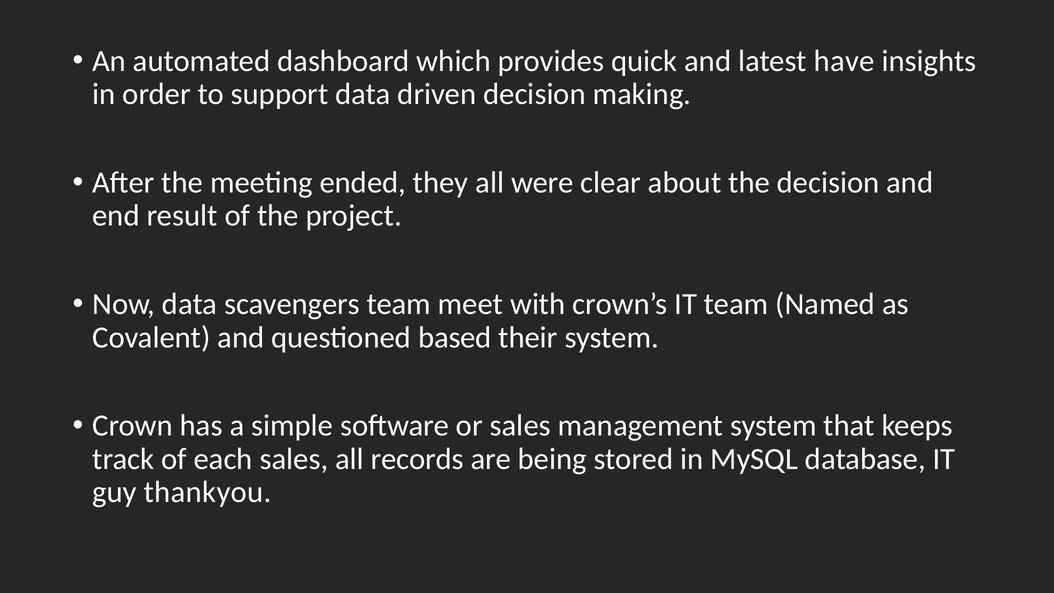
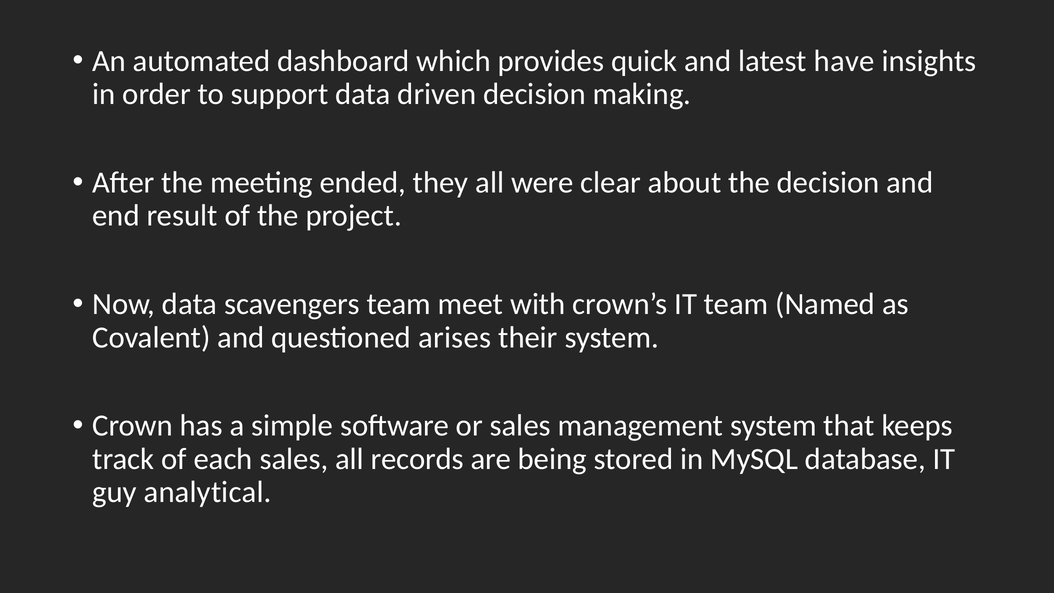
based: based -> arises (455, 337)
thankyou: thankyou -> analytical (208, 492)
